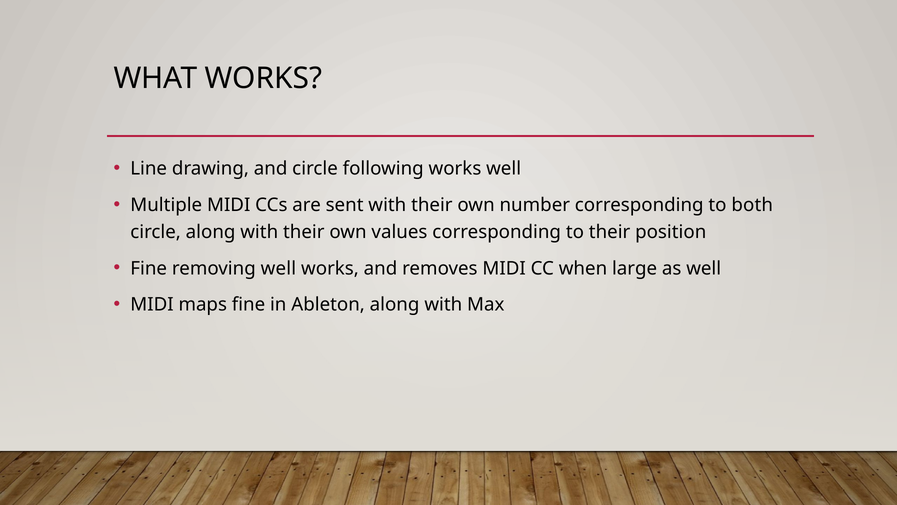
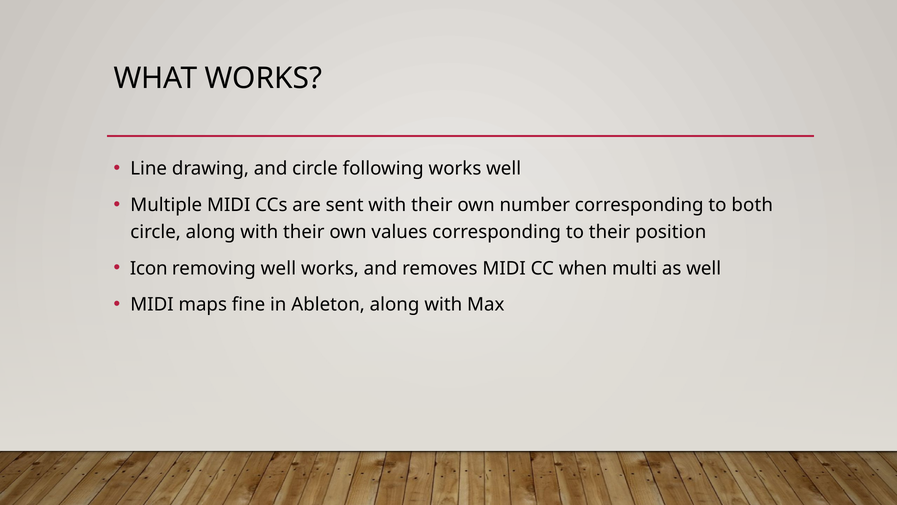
Fine: Fine -> Icon (149, 268)
large: large -> multi (635, 268)
